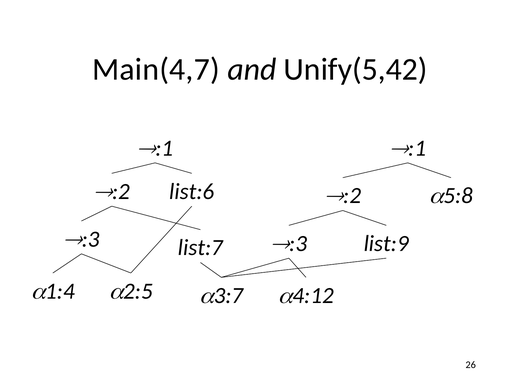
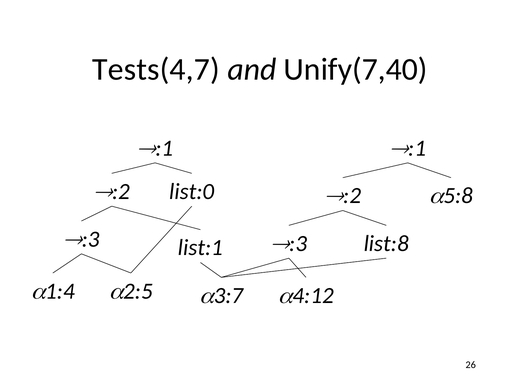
Main(4,7: Main(4,7 -> Tests(4,7 (156, 69)
Unify(5,42: Unify(5,42 -> Unify(7,40 (356, 69)
list:6: list:6 -> list:0 (192, 191)
list:9: list:9 -> list:8 (386, 243)
list:7: list:7 -> list:1 (200, 248)
